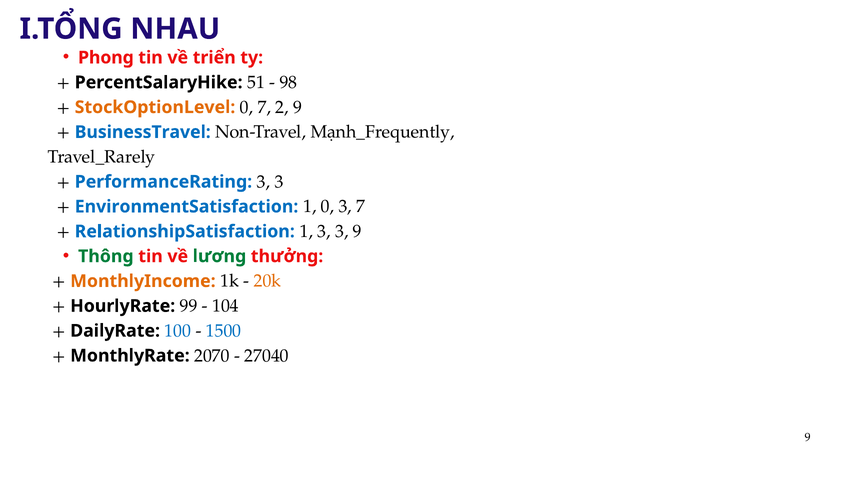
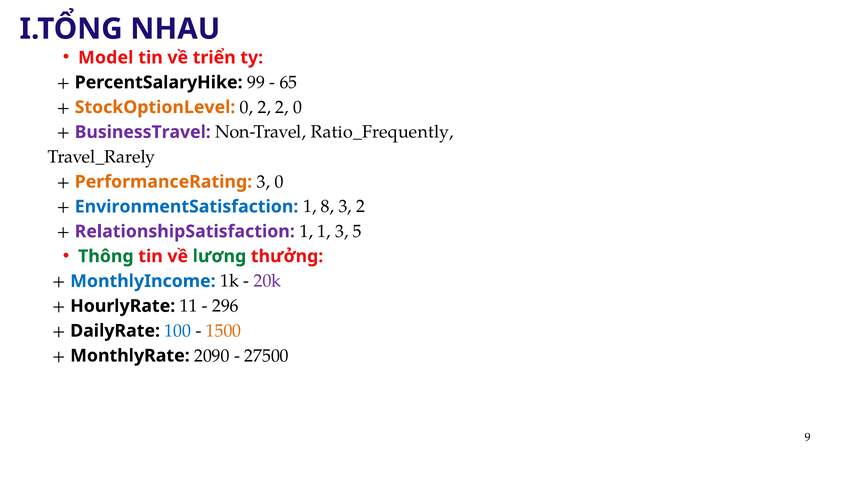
Phong: Phong -> Model (106, 58)
51: 51 -> 99 (256, 82)
98: 98 -> 65 (288, 82)
0 7: 7 -> 2 (264, 107)
2 9: 9 -> 0 (298, 107)
BusinessTravel colour: blue -> purple (143, 132)
Mạnh_Frequently: Mạnh_Frequently -> Ratio_Frequently (382, 132)
PerformanceRating colour: blue -> orange (163, 182)
3: 3 -> 0 (279, 182)
1 0: 0 -> 8 (328, 207)
3 7: 7 -> 2 (361, 207)
RelationshipSatisfaction colour: blue -> purple (185, 232)
1 3: 3 -> 1 (324, 232)
3 9: 9 -> 5 (357, 232)
MonthlyIncome colour: orange -> blue (143, 281)
20k colour: orange -> purple (268, 281)
99: 99 -> 11 (189, 306)
104: 104 -> 296 (225, 306)
1500 colour: blue -> orange (224, 331)
2070: 2070 -> 2090 (212, 356)
27040: 27040 -> 27500 (267, 356)
